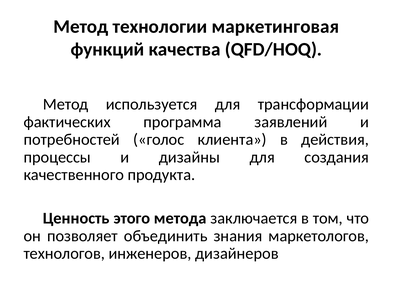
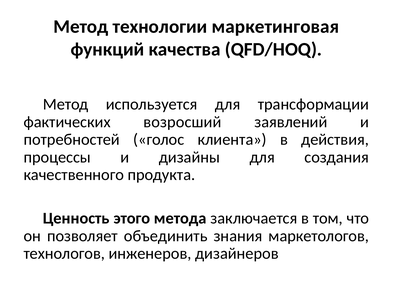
программа: программа -> возросший (182, 122)
